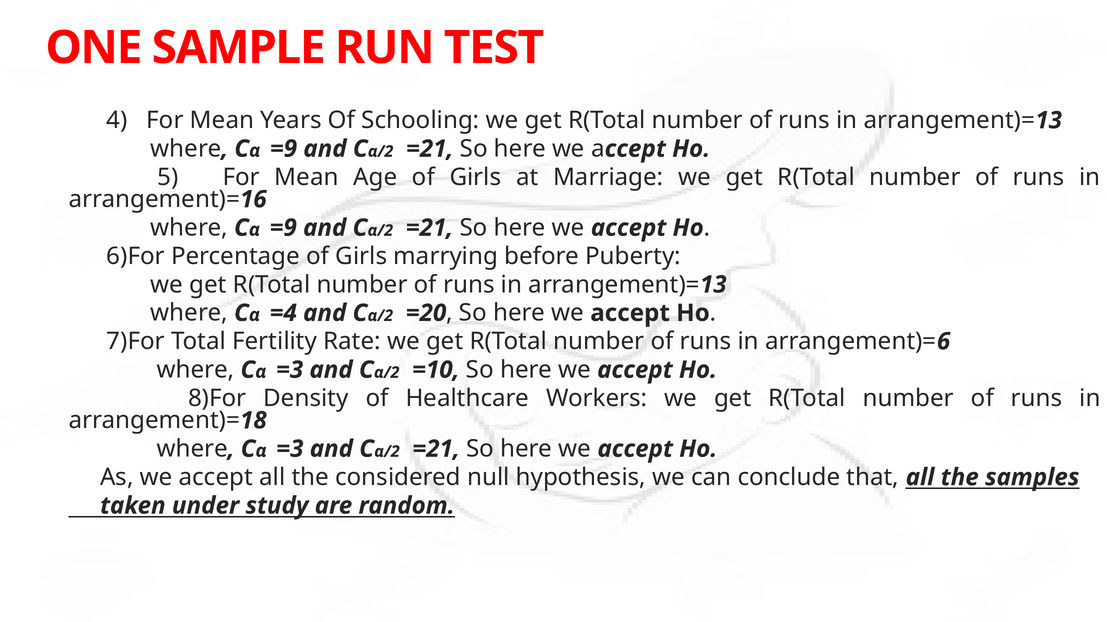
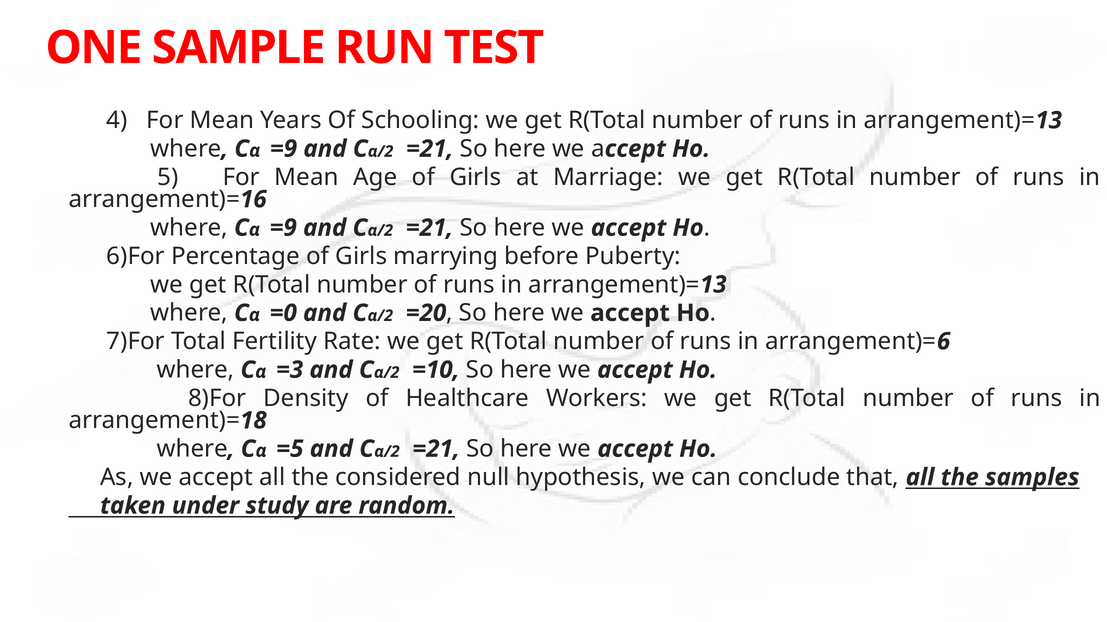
=4: =4 -> =0 (283, 313)
=3: =3 -> =5 (290, 449)
